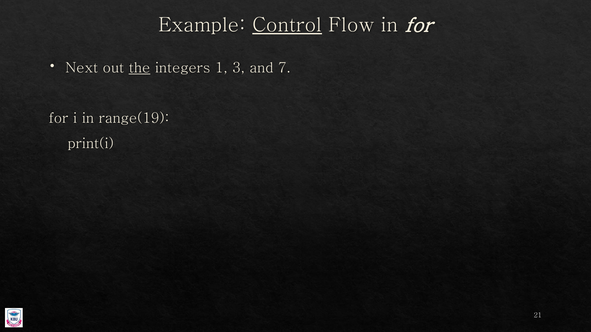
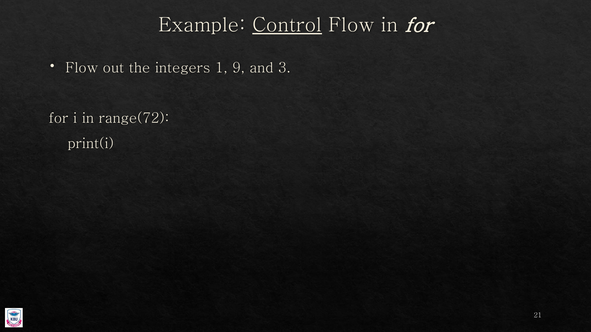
Next: Next -> Flow (82, 68)
the underline: present -> none (140, 68)
3: 3 -> 9 (239, 68)
7: 7 -> 3 (284, 68)
range(19: range(19 -> range(72 (134, 118)
